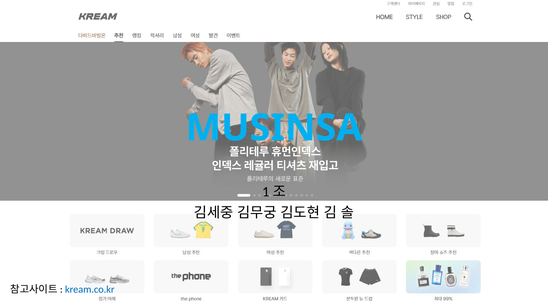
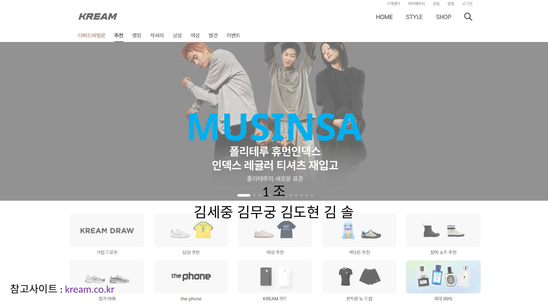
kream.co.kr colour: blue -> purple (90, 290)
